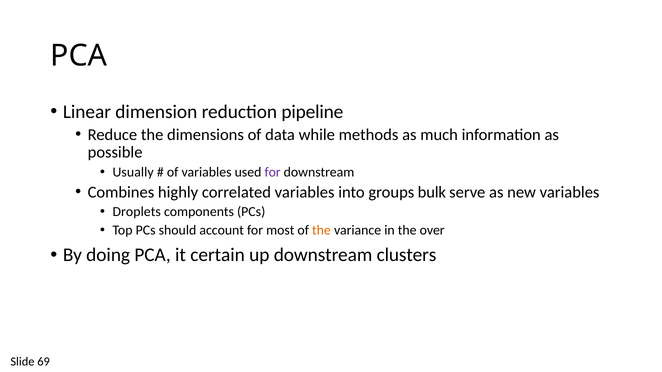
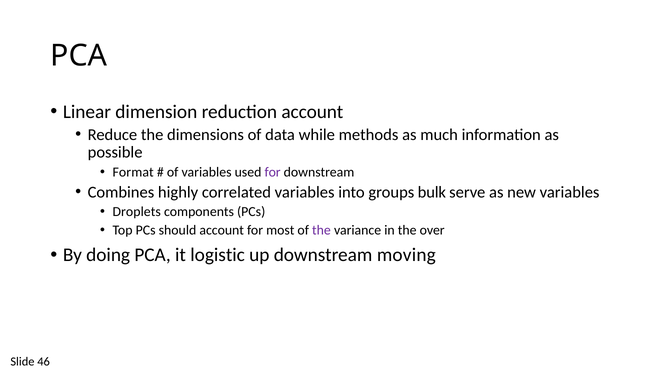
reduction pipeline: pipeline -> account (312, 112)
Usually: Usually -> Format (133, 172)
the colour: orange -> purple (321, 230)
certain: certain -> logistic (218, 255)
clusters: clusters -> moving (406, 255)
69: 69 -> 46 (44, 362)
